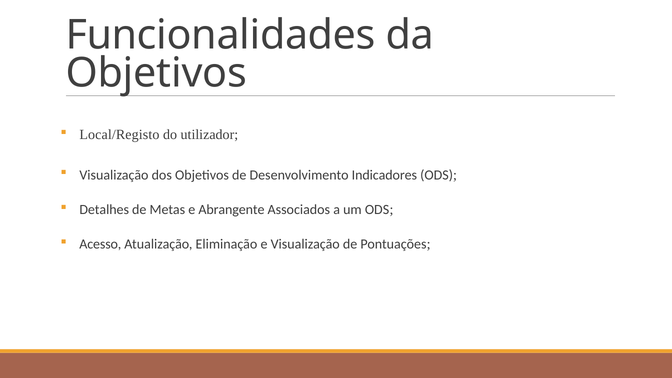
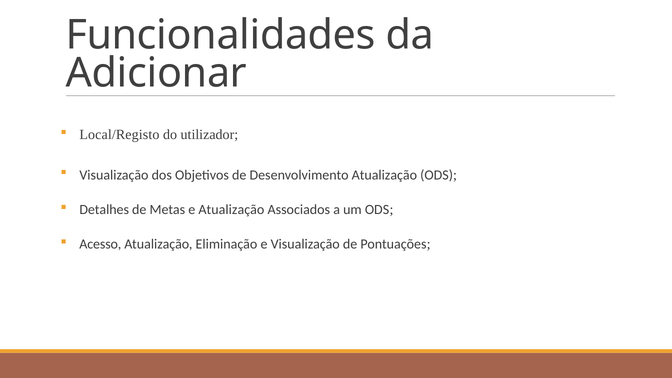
Objetivos: Objetivos -> Adicionar (156, 73)
Desenvolvimento Indicadores: Indicadores -> Atualização (384, 175)
e Abrangente: Abrangente -> Atualização (231, 210)
